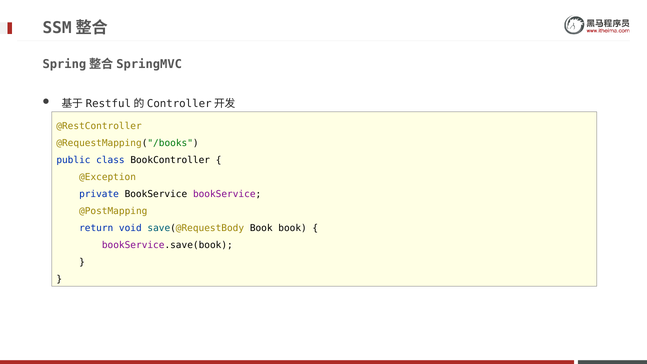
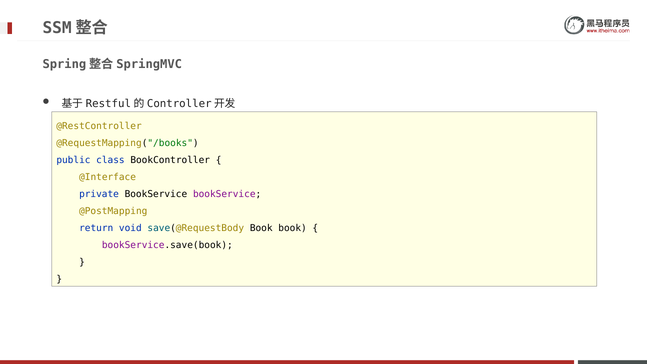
@Exception: @Exception -> @Interface (108, 177)
